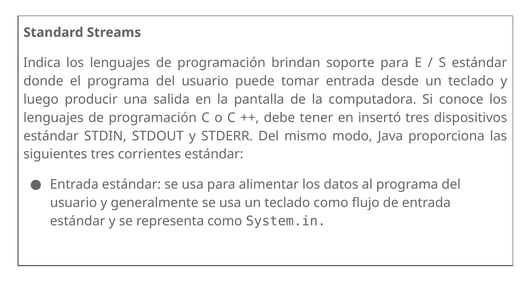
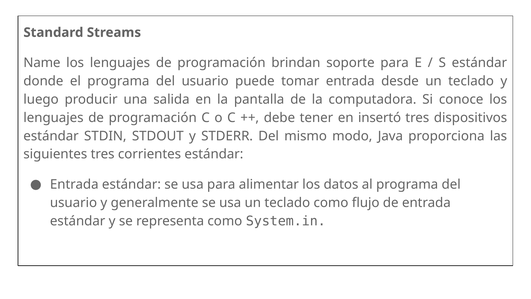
Indica: Indica -> Name (42, 63)
